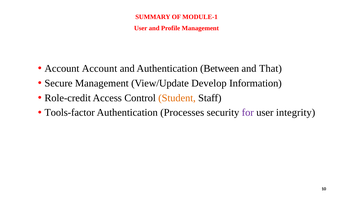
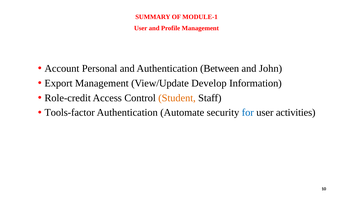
Account Account: Account -> Personal (100, 69)
That: That -> John (271, 69)
Secure: Secure -> Export (59, 83)
Processes: Processes -> Automate (182, 113)
for colour: purple -> blue (248, 113)
integrity: integrity -> activities (296, 113)
